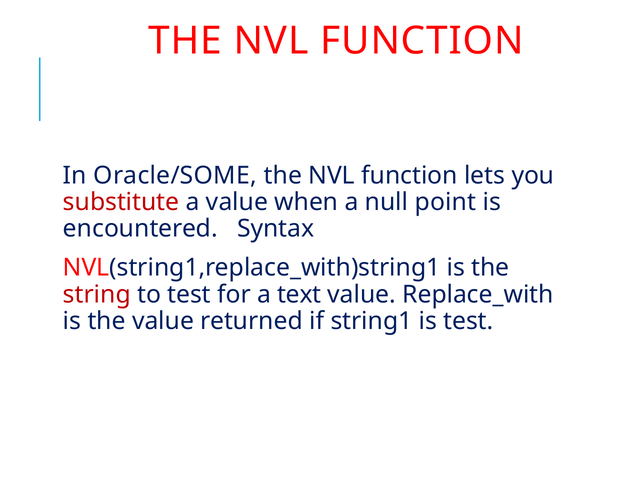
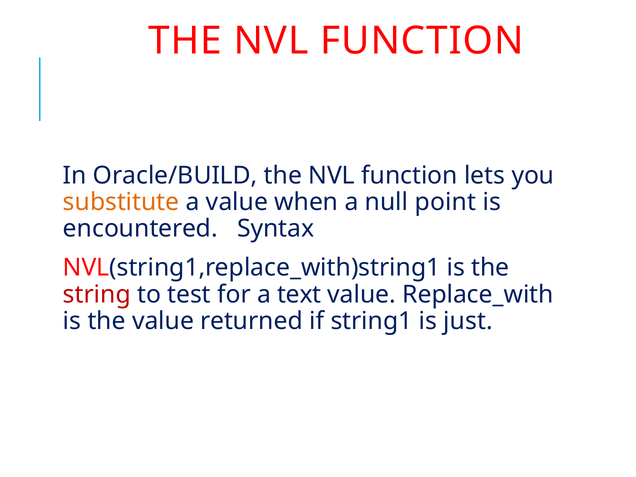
Oracle/SOME: Oracle/SOME -> Oracle/BUILD (175, 175)
substitute colour: red -> orange (121, 202)
is test: test -> just (468, 321)
